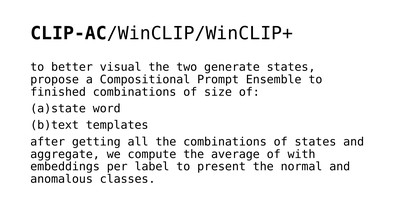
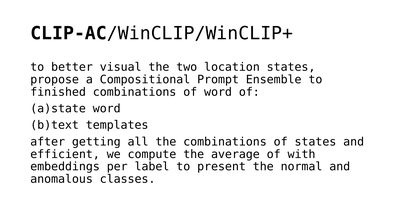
generate: generate -> location (232, 67)
of size: size -> word (218, 92)
aggregate: aggregate -> efficient (65, 154)
